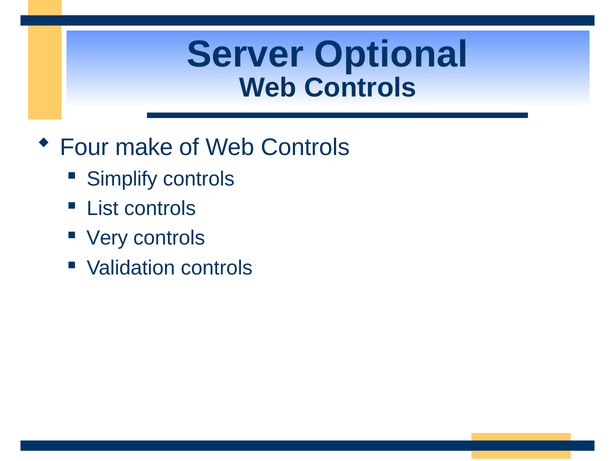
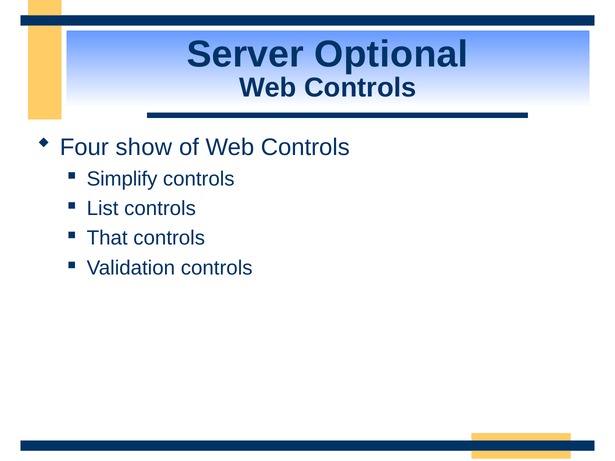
make: make -> show (144, 147)
Very: Very -> That (107, 238)
